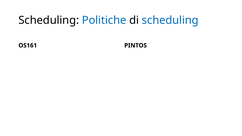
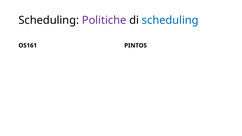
Politiche colour: blue -> purple (104, 20)
